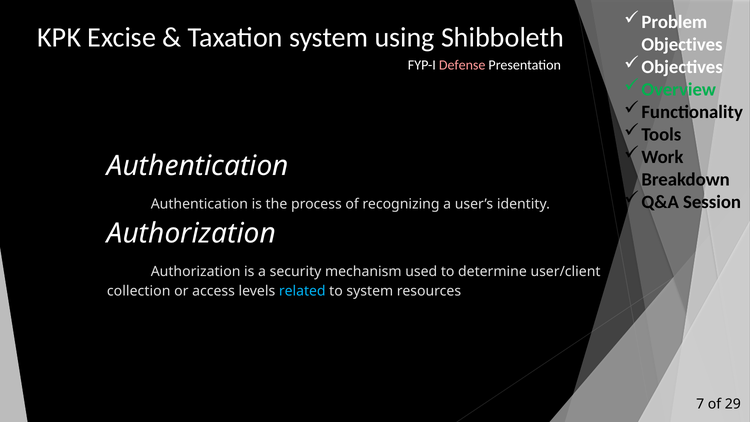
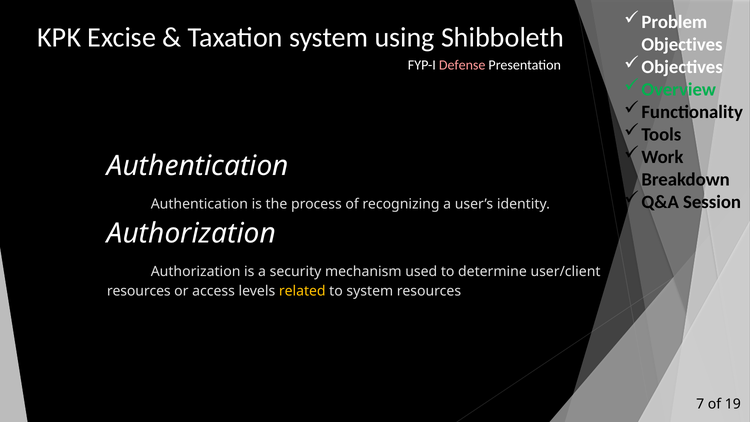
collection: collection -> resources (139, 291)
related colour: light blue -> yellow (302, 291)
29: 29 -> 19 (733, 404)
